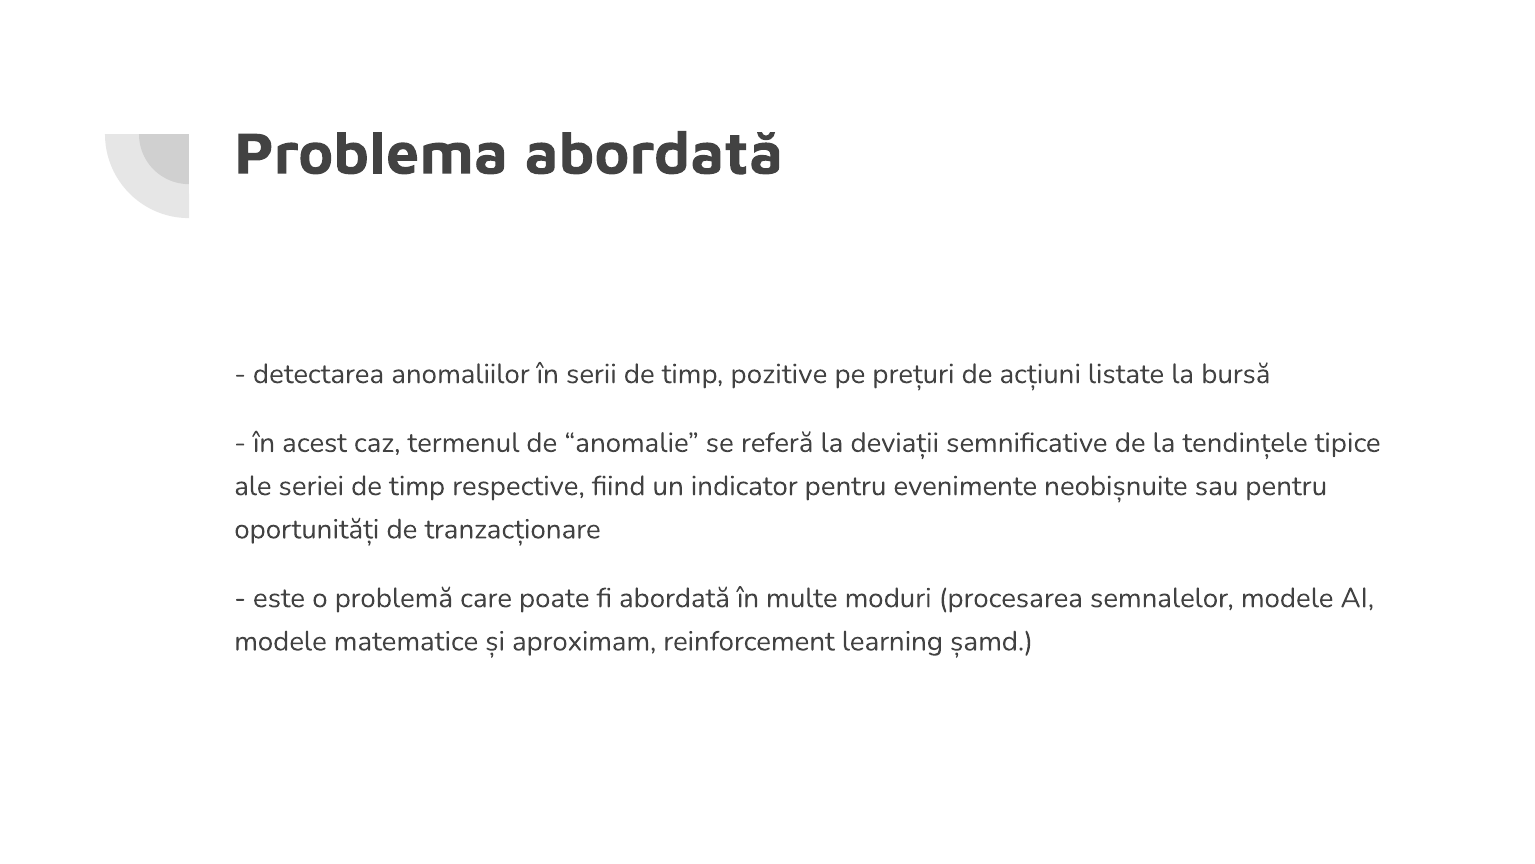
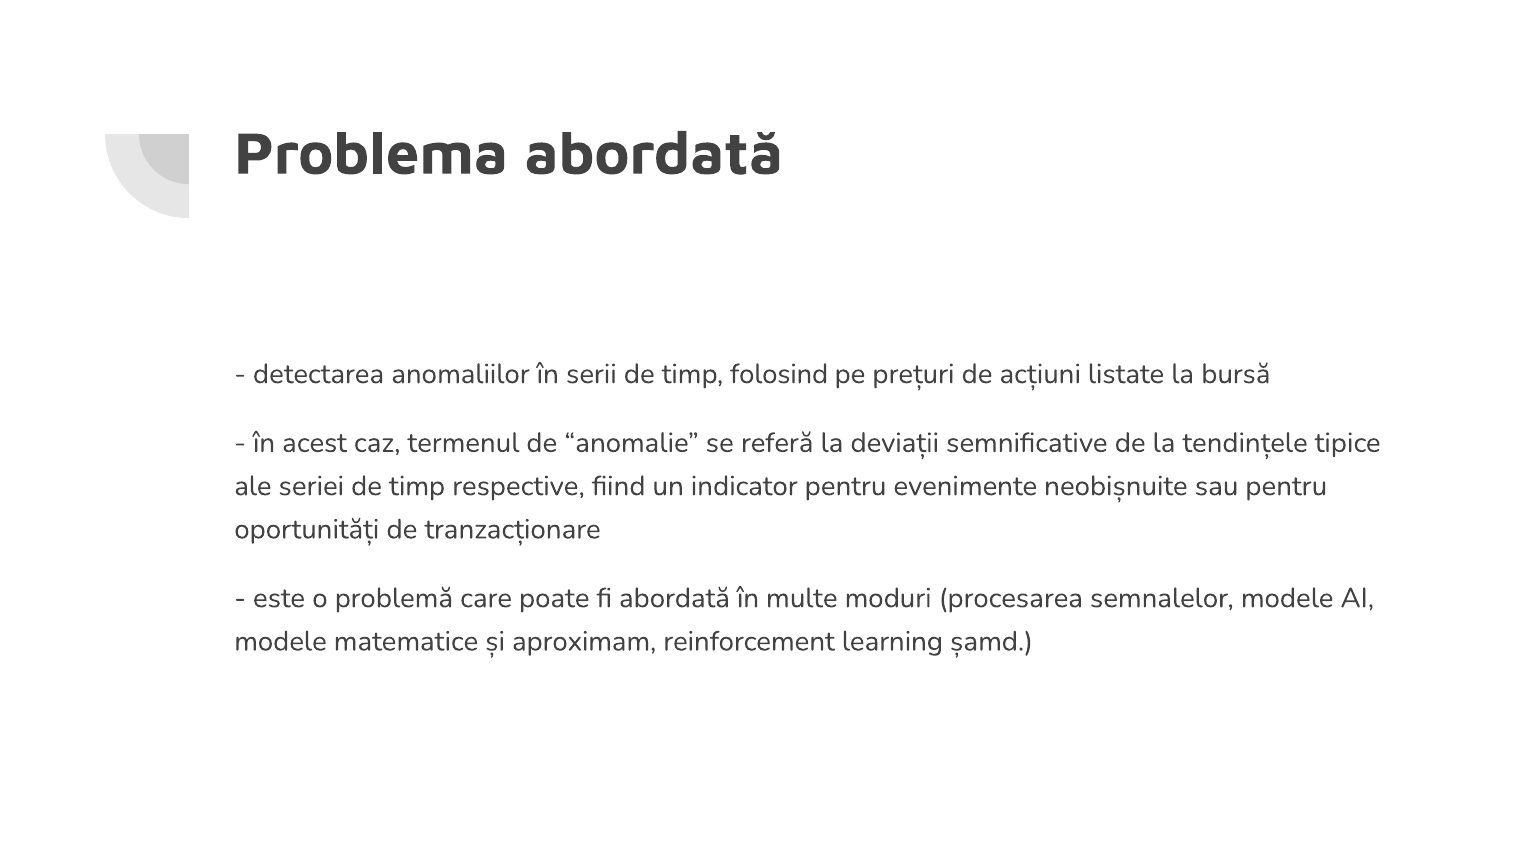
pozitive: pozitive -> folosind (779, 374)
